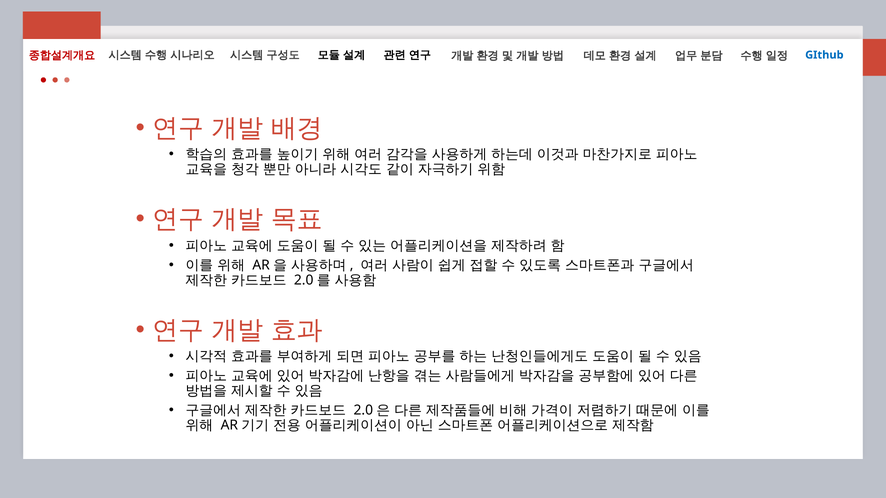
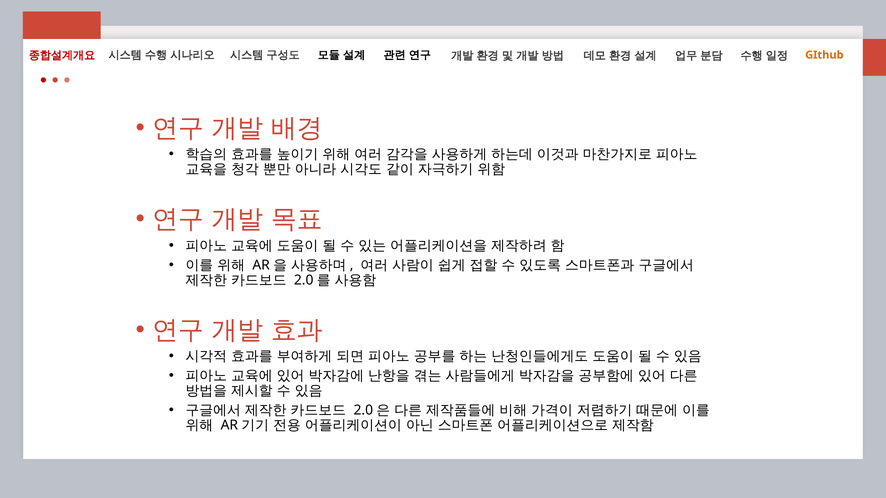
GIthub colour: blue -> orange (824, 55)
